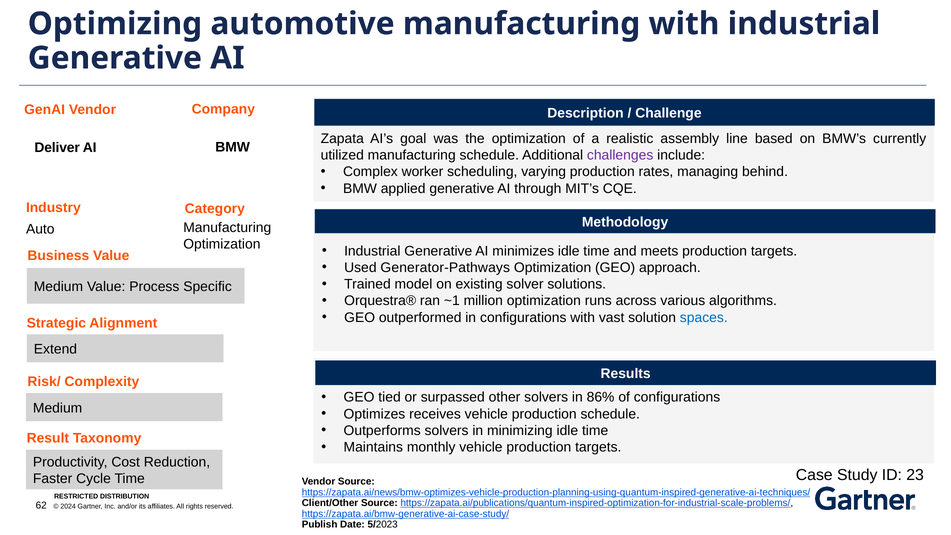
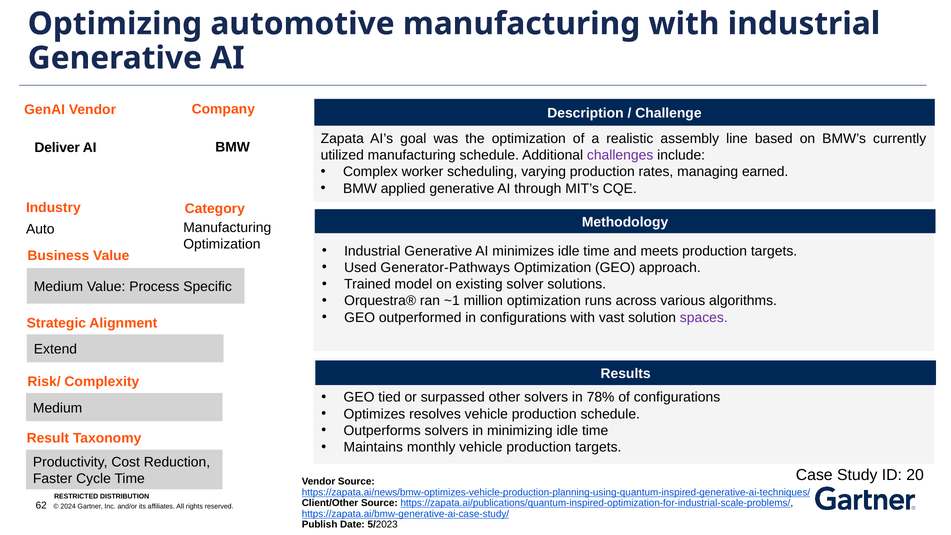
behind: behind -> earned (765, 172)
spaces colour: blue -> purple (704, 318)
86%: 86% -> 78% (601, 397)
receives: receives -> resolves (435, 414)
23: 23 -> 20 (915, 475)
